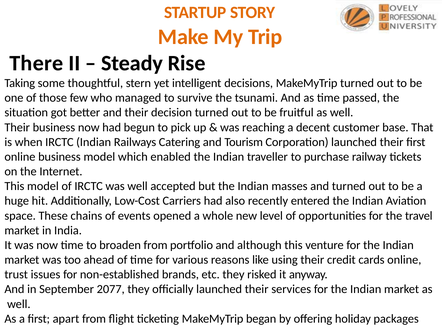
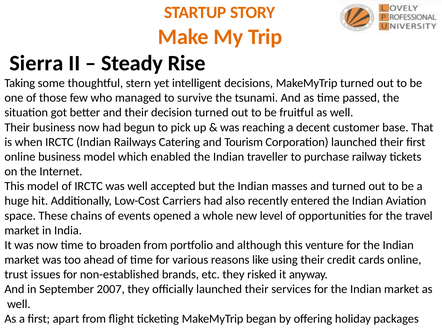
There: There -> Sierra (36, 63)
2077: 2077 -> 2007 (111, 290)
